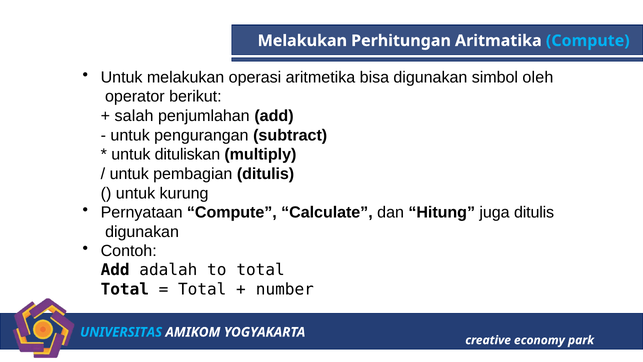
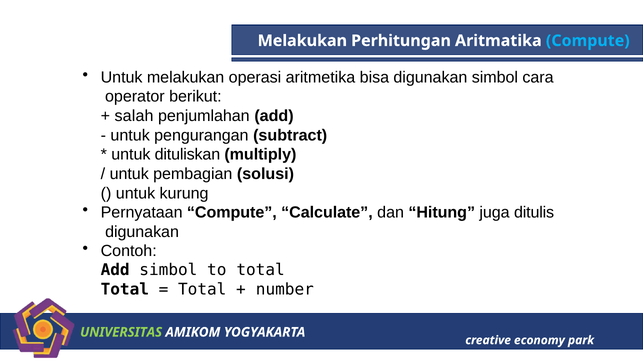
oleh: oleh -> cara (538, 77)
pembagian ditulis: ditulis -> solusi (265, 174)
Add adalah: adalah -> simbol (168, 270)
UNIVERSITAS colour: light blue -> light green (121, 332)
